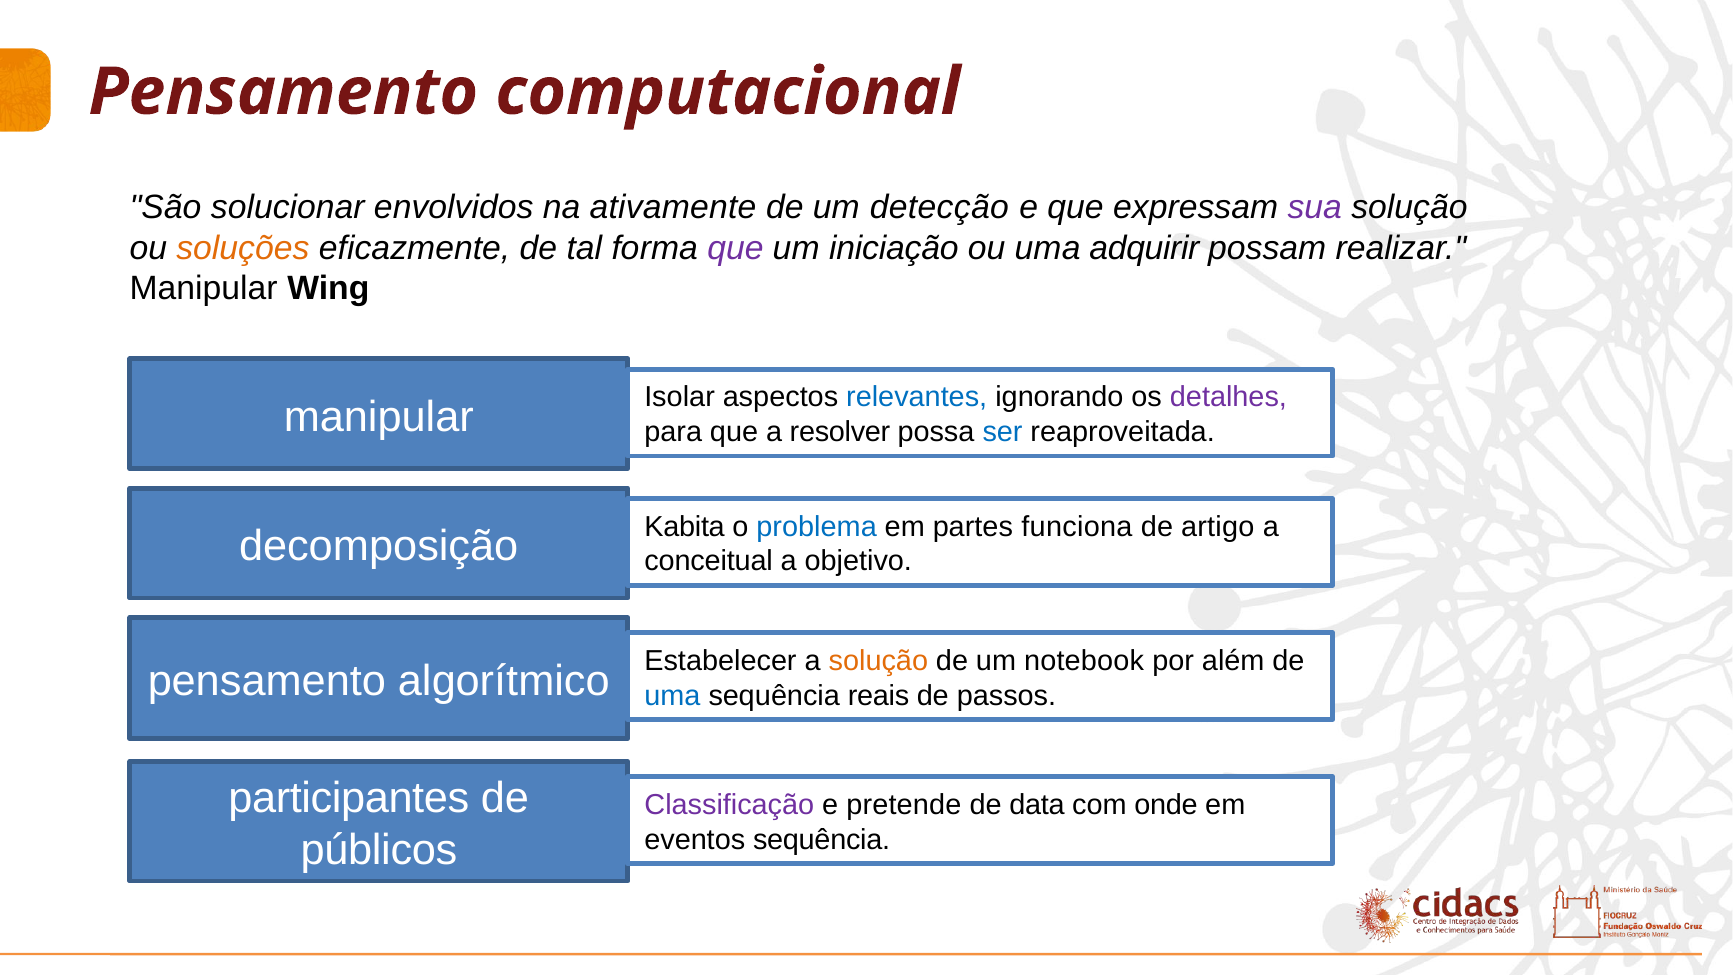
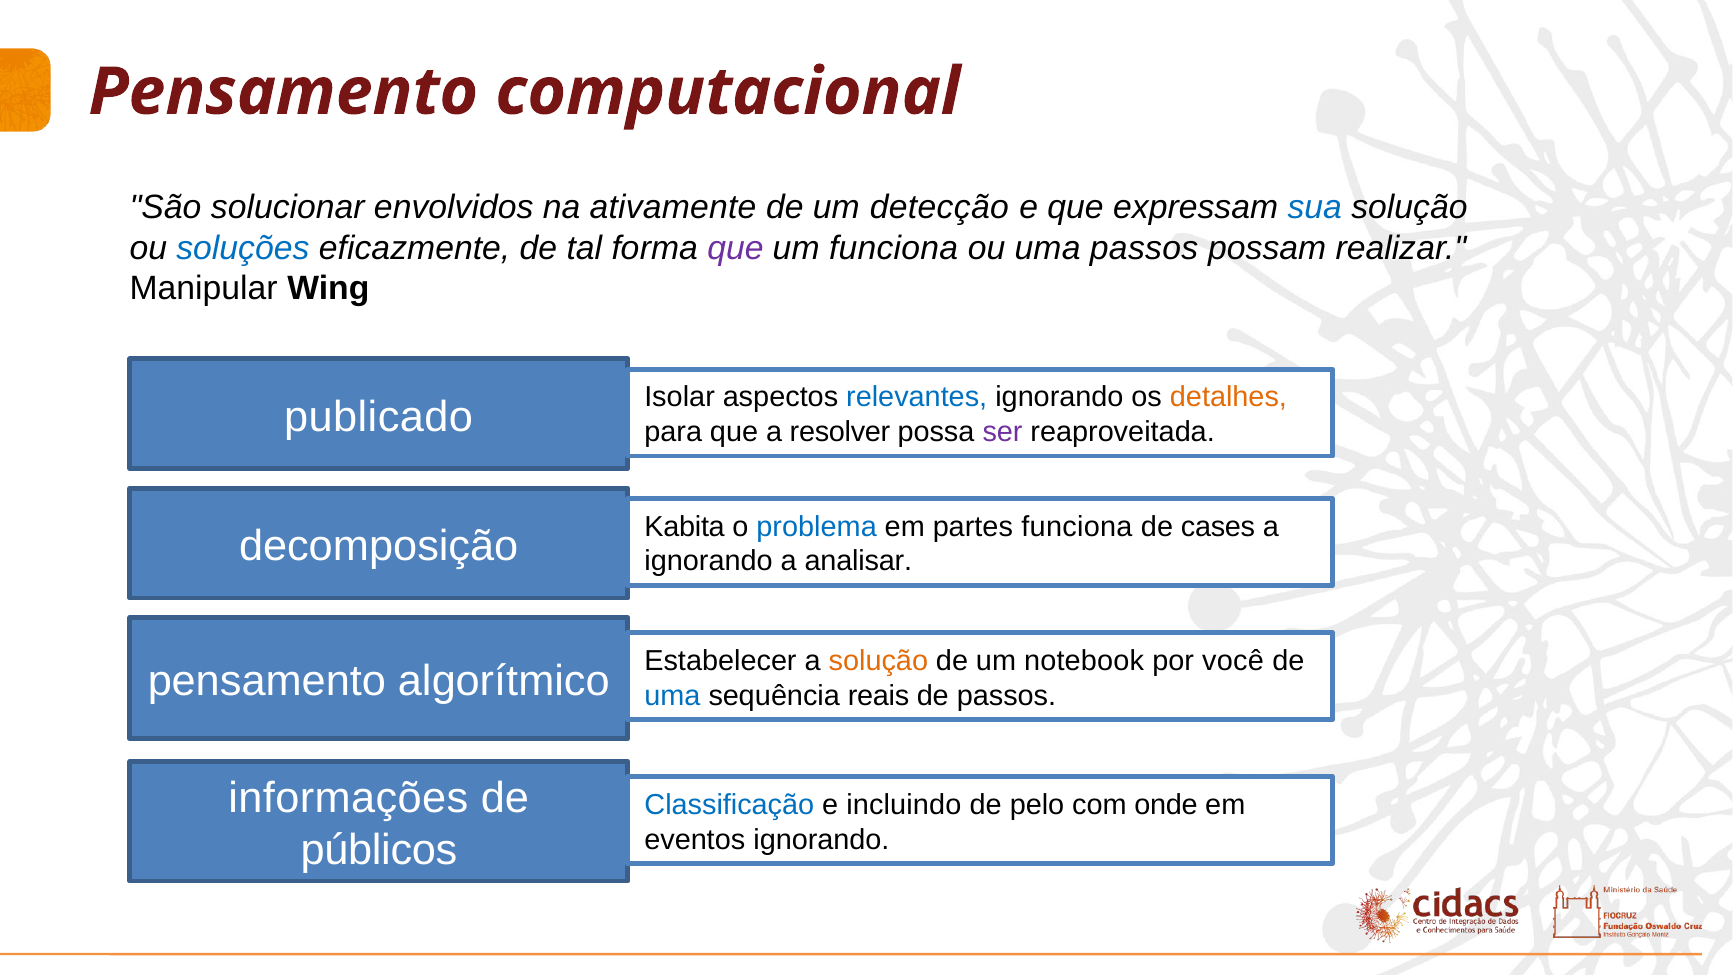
sua colour: purple -> blue (1315, 207)
soluções colour: orange -> blue (243, 248)
um iniciação: iniciação -> funciona (894, 248)
uma adquirir: adquirir -> passos (1144, 248)
detalhes colour: purple -> orange (1228, 397)
manipular: manipular -> publicado (379, 417)
ser colour: blue -> purple (1003, 432)
artigo: artigo -> cases (1218, 527)
conceitual: conceitual -> ignorando (709, 561)
objetivo: objetivo -> analisar (858, 561)
além: além -> você (1233, 661)
participantes: participantes -> informações (348, 798)
Classificação colour: purple -> blue (729, 805)
pretende: pretende -> incluindo (904, 805)
data: data -> pelo (1037, 805)
eventos sequência: sequência -> ignorando (821, 839)
